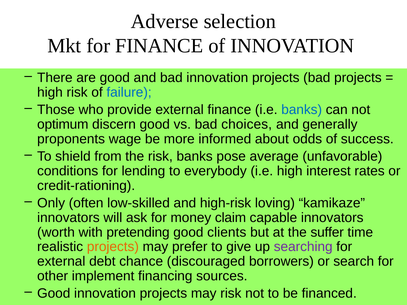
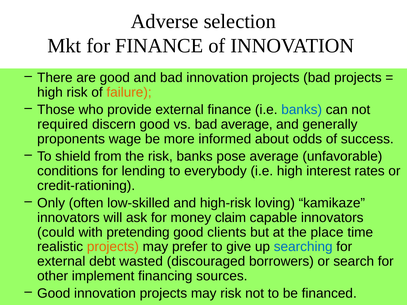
failure colour: blue -> orange (129, 92)
optimum: optimum -> required (63, 124)
bad choices: choices -> average (247, 124)
worth: worth -> could (56, 232)
suffer: suffer -> place (327, 232)
searching colour: purple -> blue (303, 247)
chance: chance -> wasted (141, 262)
